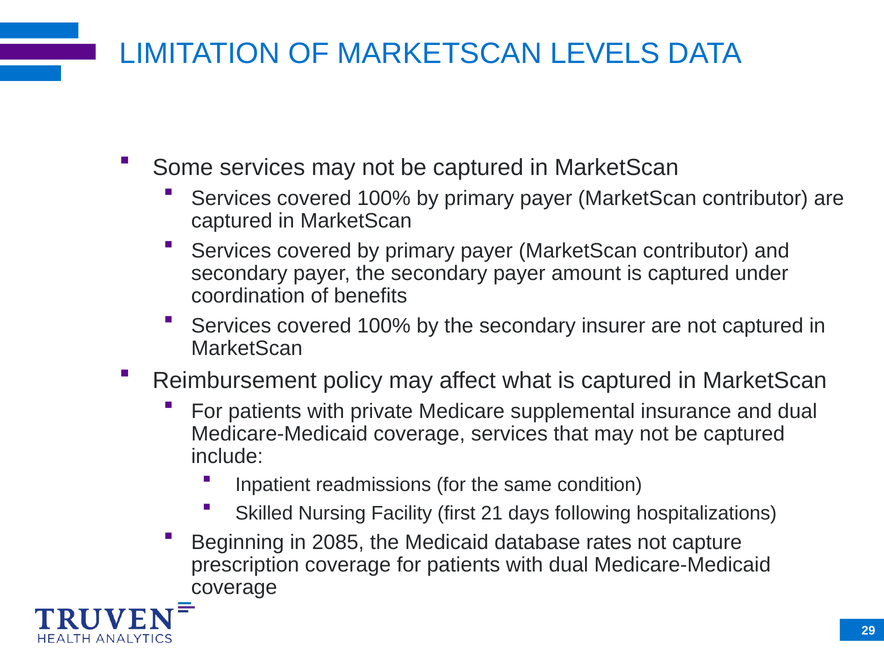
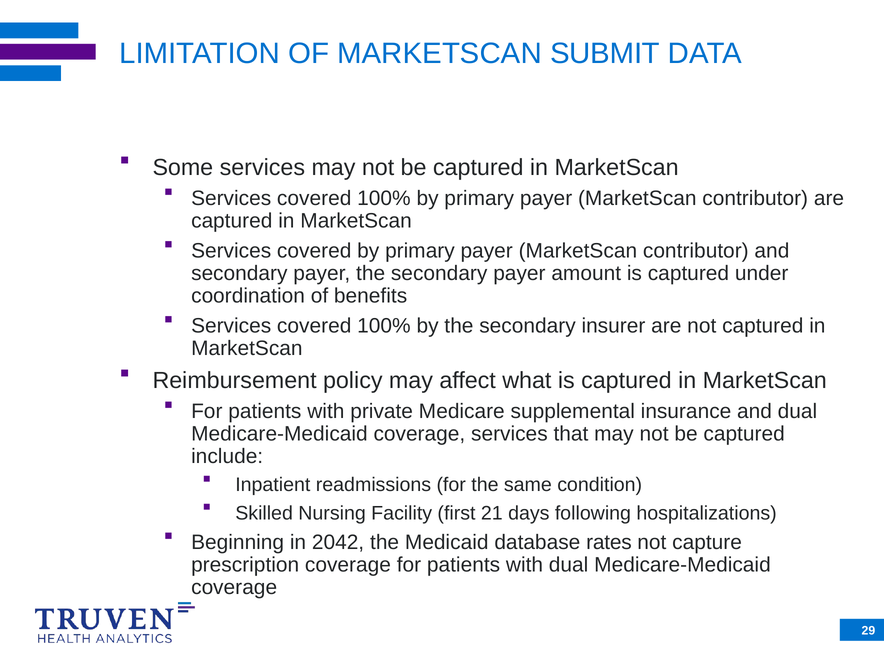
LEVELS: LEVELS -> SUBMIT (605, 54)
2085: 2085 -> 2042 (338, 542)
